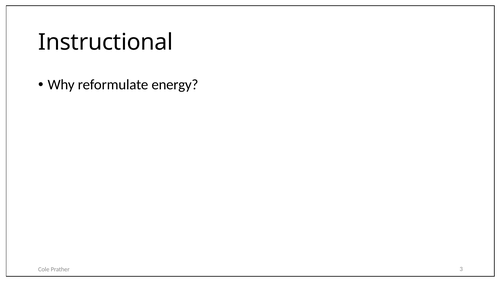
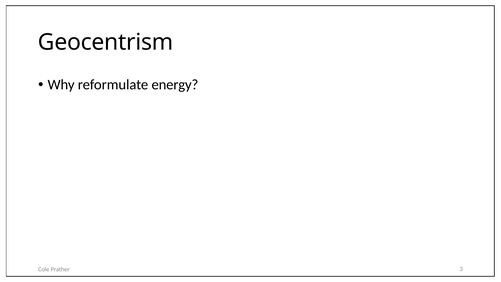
Instructional: Instructional -> Geocentrism (106, 42)
